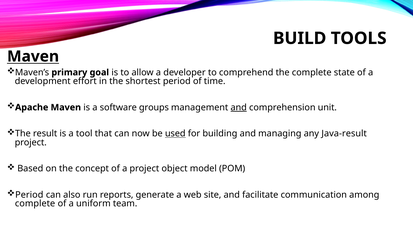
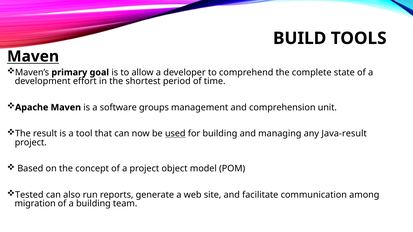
and underline: present -> none (239, 108)
Period: Period -> Tested (29, 195)
complete: complete -> migration (35, 204)
a uniform: uniform -> building (93, 204)
